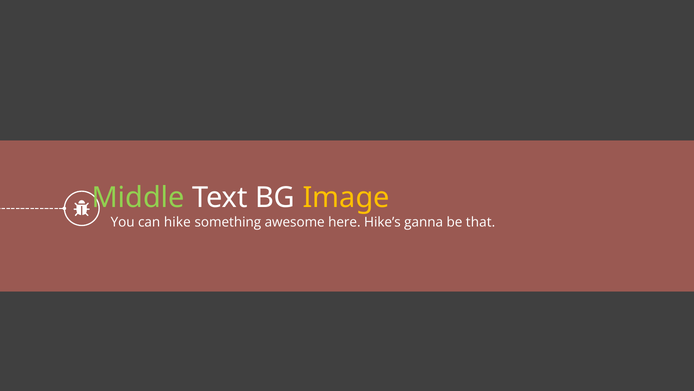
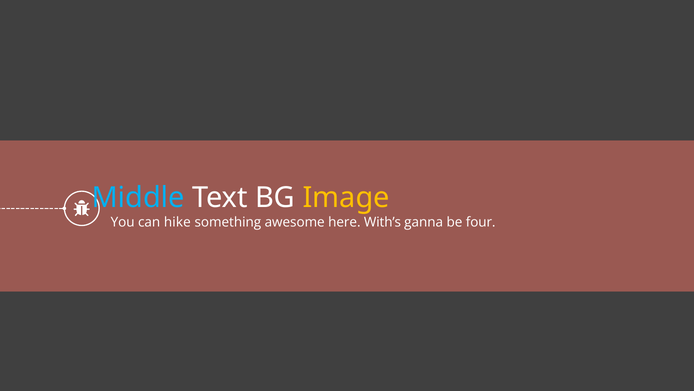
Middle colour: light green -> light blue (138, 197)
Hike’s: Hike’s -> With’s (382, 222)
that: that -> four (481, 222)
